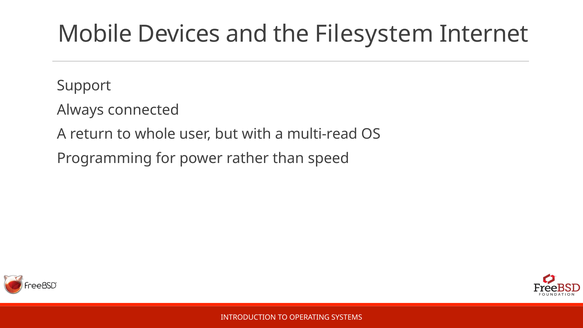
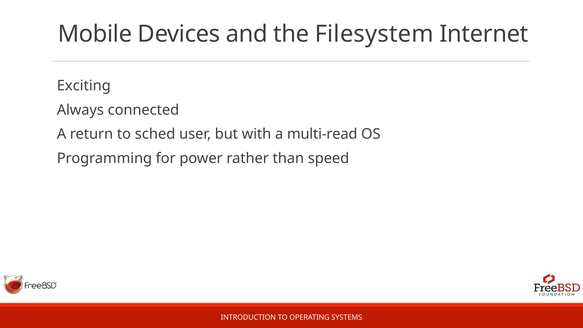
Support: Support -> Exciting (84, 86)
whole: whole -> sched (155, 134)
